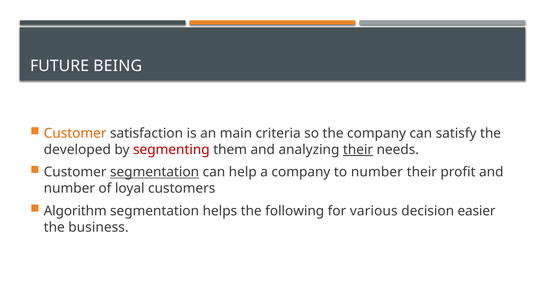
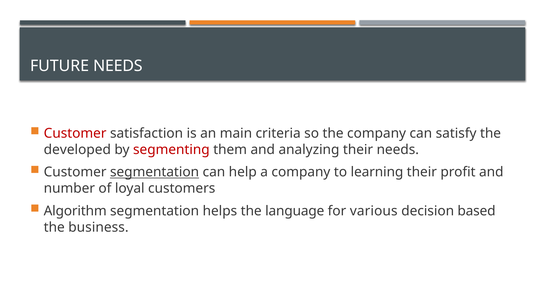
FUTURE BEING: BEING -> NEEDS (118, 66)
Customer colour: orange -> red (75, 134)
their underline: present -> none (358, 150)
to number: number -> learning (377, 172)
following: following -> language (295, 211)
easier: easier -> based (477, 211)
